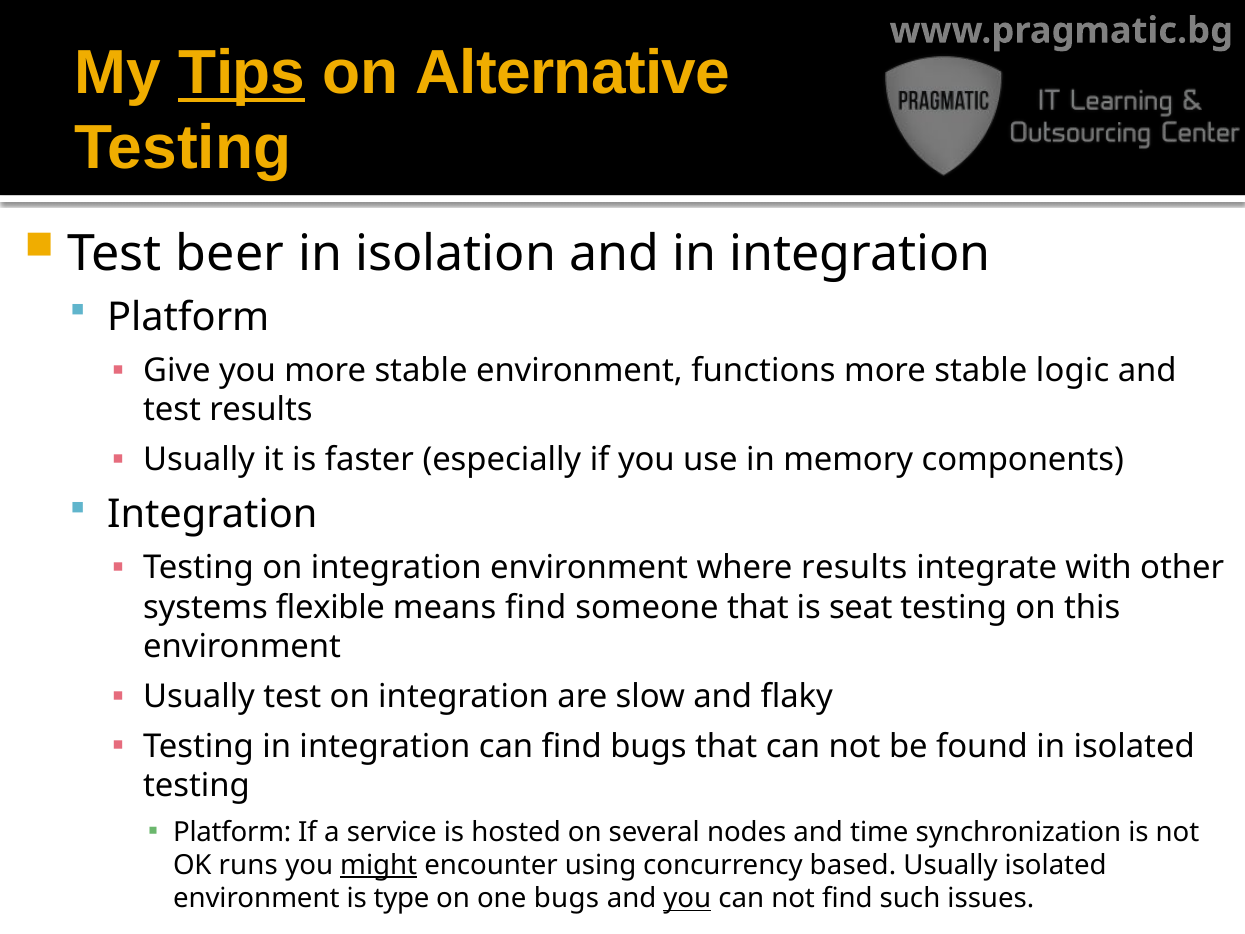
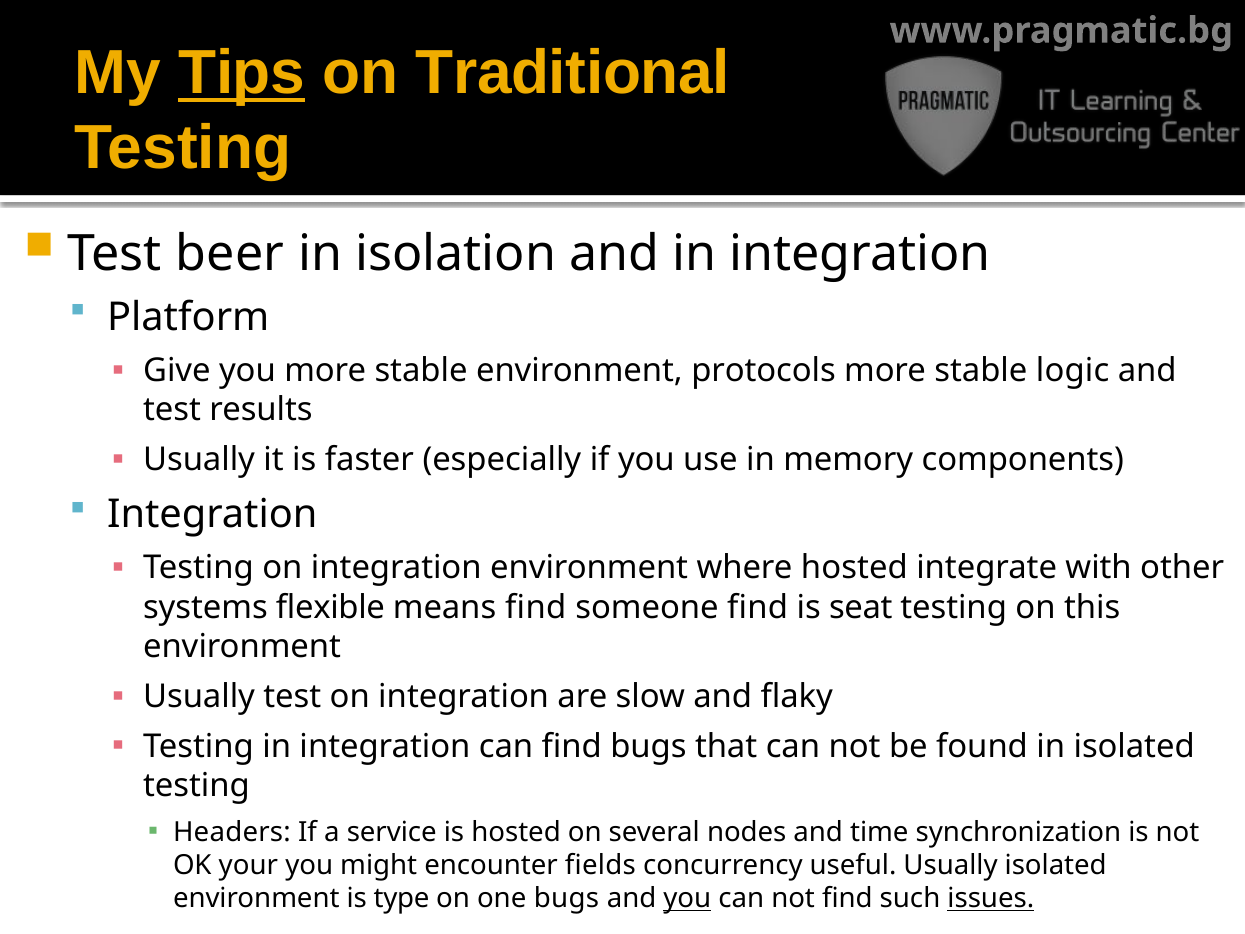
Alternative: Alternative -> Traditional (573, 73)
functions: functions -> protocols (764, 371)
where results: results -> hosted (854, 568)
someone that: that -> find (758, 607)
Platform: Platform -> Headers (232, 832)
runs: runs -> your (248, 865)
might underline: present -> none (379, 865)
using: using -> fields (600, 865)
based: based -> useful (853, 865)
issues underline: none -> present (991, 898)
